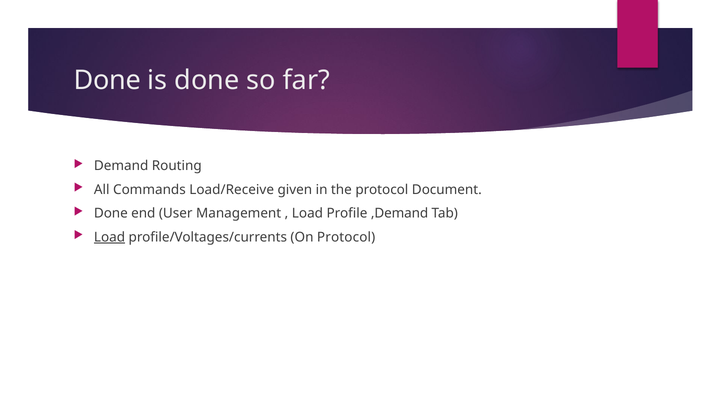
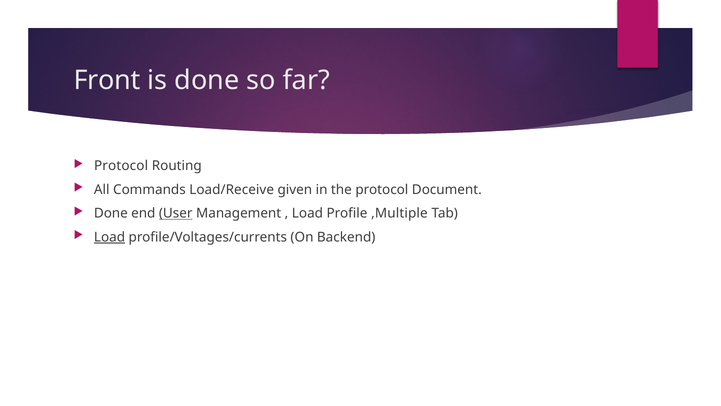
Done: Done -> Front (107, 80)
Demand: Demand -> Protocol (121, 166)
User underline: none -> present (176, 213)
,Demand: ,Demand -> ,Multiple (399, 213)
On Protocol: Protocol -> Backend (346, 237)
